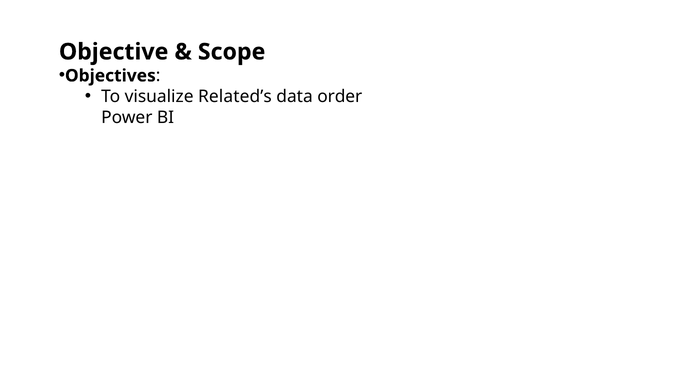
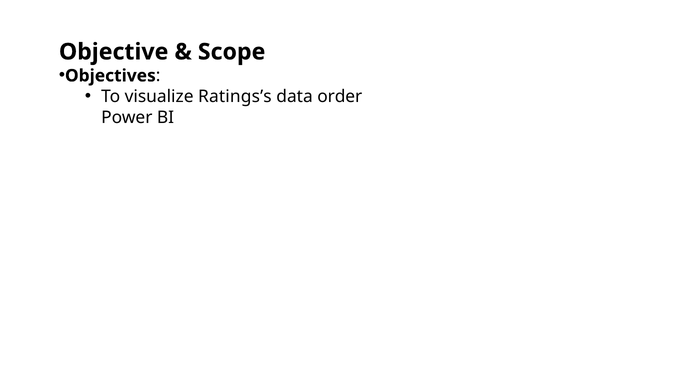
Related’s: Related’s -> Ratings’s (235, 97)
